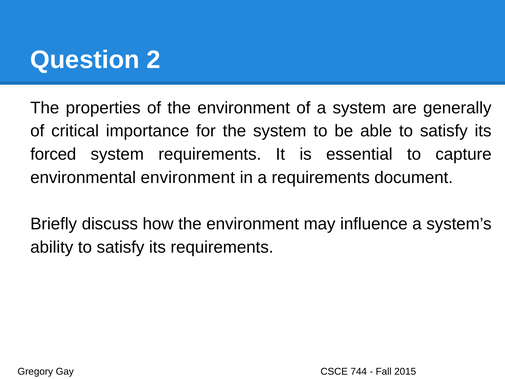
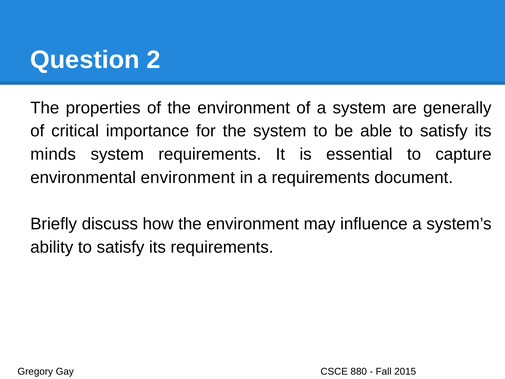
forced: forced -> minds (53, 154)
744: 744 -> 880 (359, 371)
